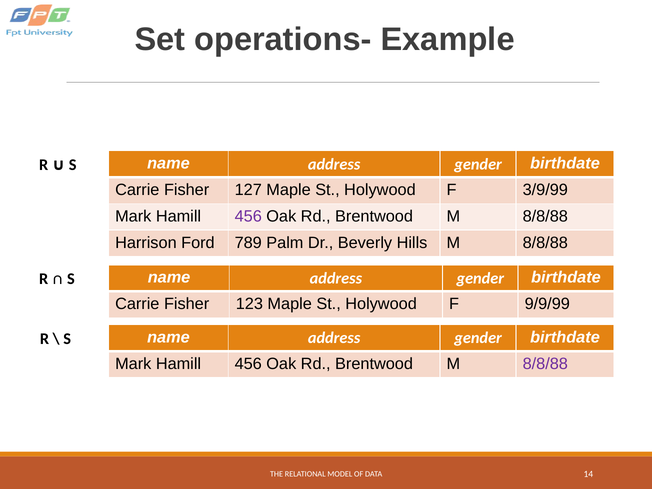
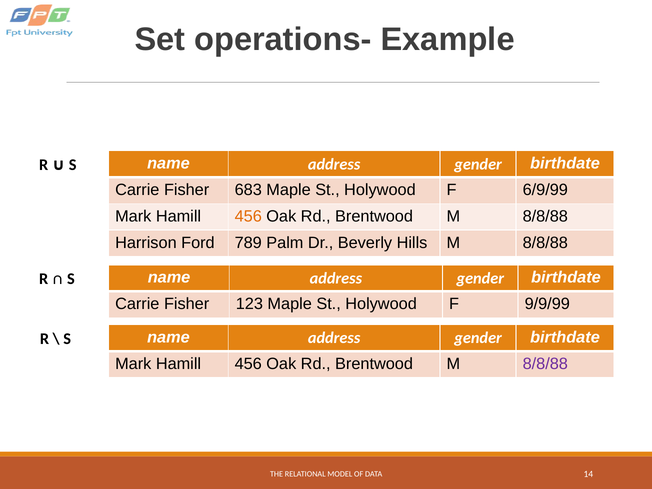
127: 127 -> 683 (248, 190)
3/9/99: 3/9/99 -> 6/9/99 (545, 190)
456 colour: purple -> orange (248, 216)
